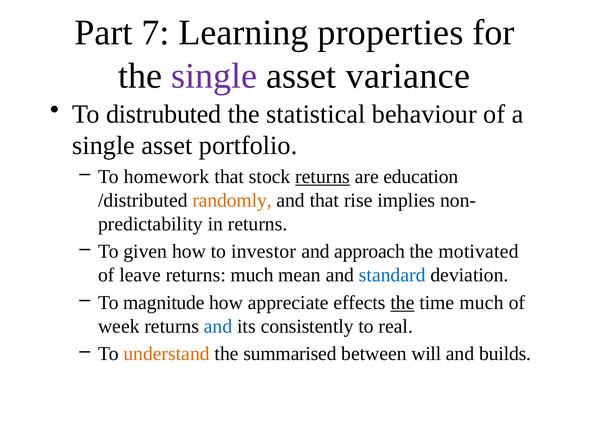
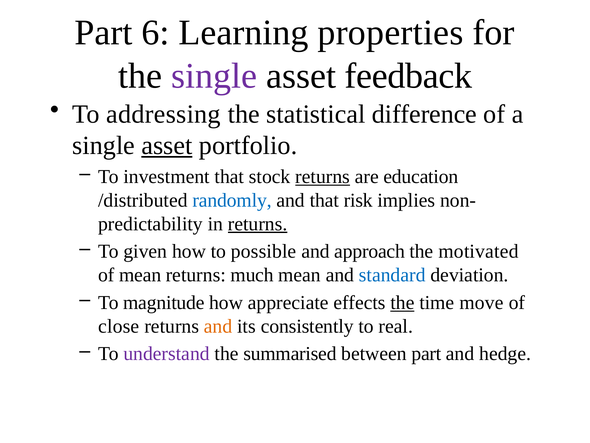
7: 7 -> 6 (156, 33)
variance: variance -> feedback (408, 76)
distrubuted: distrubuted -> addressing (163, 114)
behaviour: behaviour -> difference (424, 114)
asset underline: none -> present (167, 145)
homework: homework -> investment (167, 176)
randomly colour: orange -> blue (232, 200)
rise: rise -> risk (358, 200)
returns underline: none -> present (258, 224)
investor: investor -> possible (264, 251)
of leave: leave -> mean (140, 275)
time much: much -> move (481, 302)
week: week -> close (119, 326)
and colour: blue -> orange (218, 326)
understand colour: orange -> purple (167, 353)
between will: will -> part (426, 353)
builds: builds -> hedge (505, 353)
